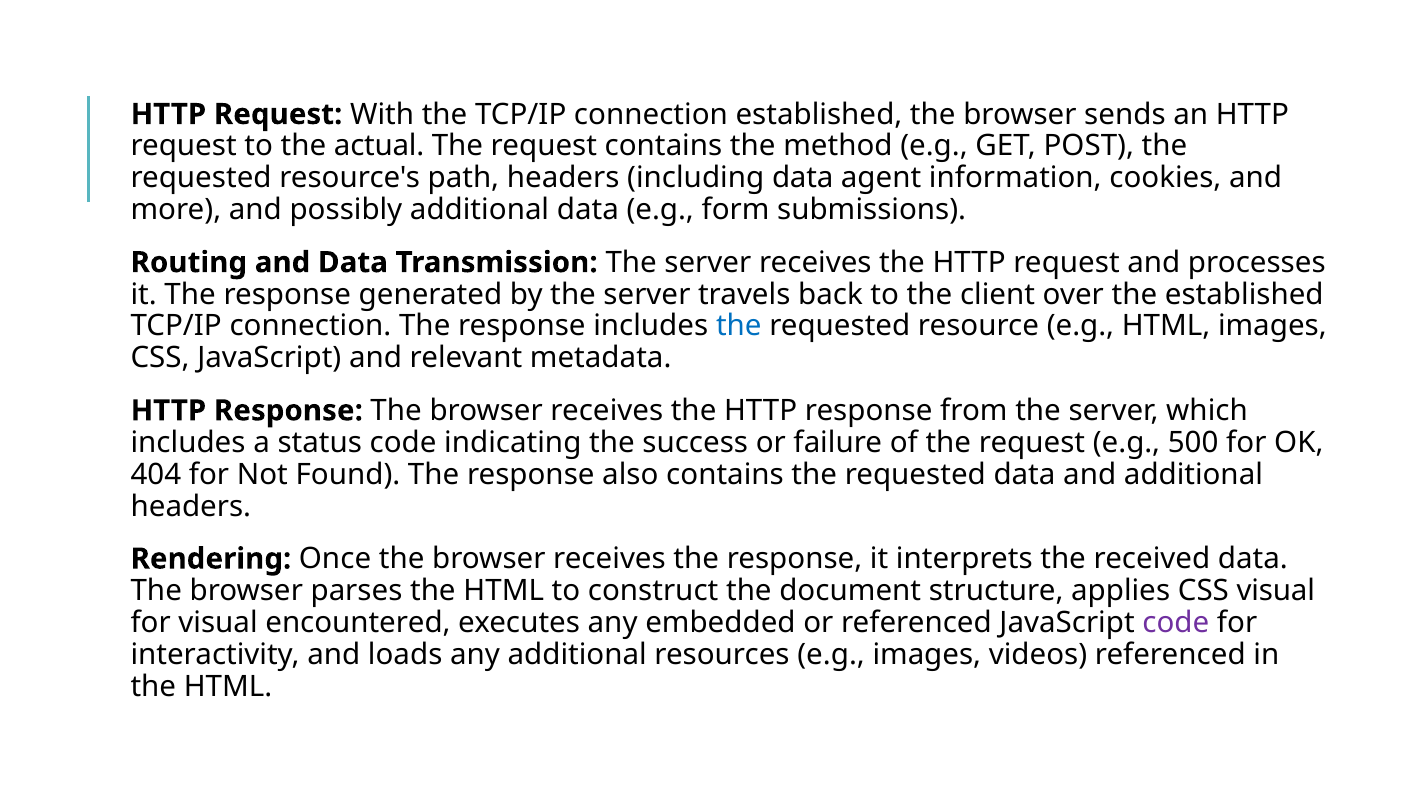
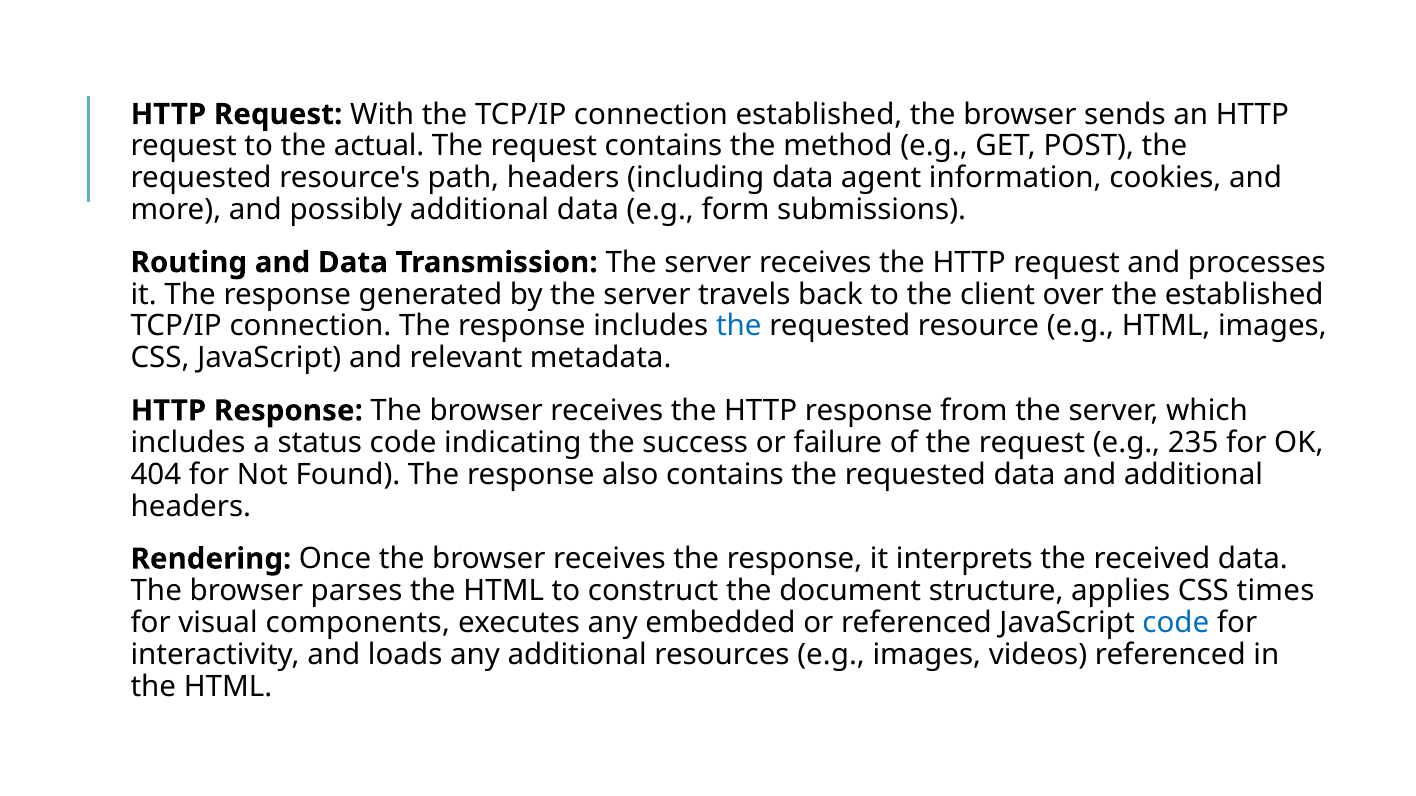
500: 500 -> 235 (1193, 443)
CSS visual: visual -> times (1276, 591)
encountered: encountered -> components (358, 623)
code colour: purple -> blue (1176, 623)
